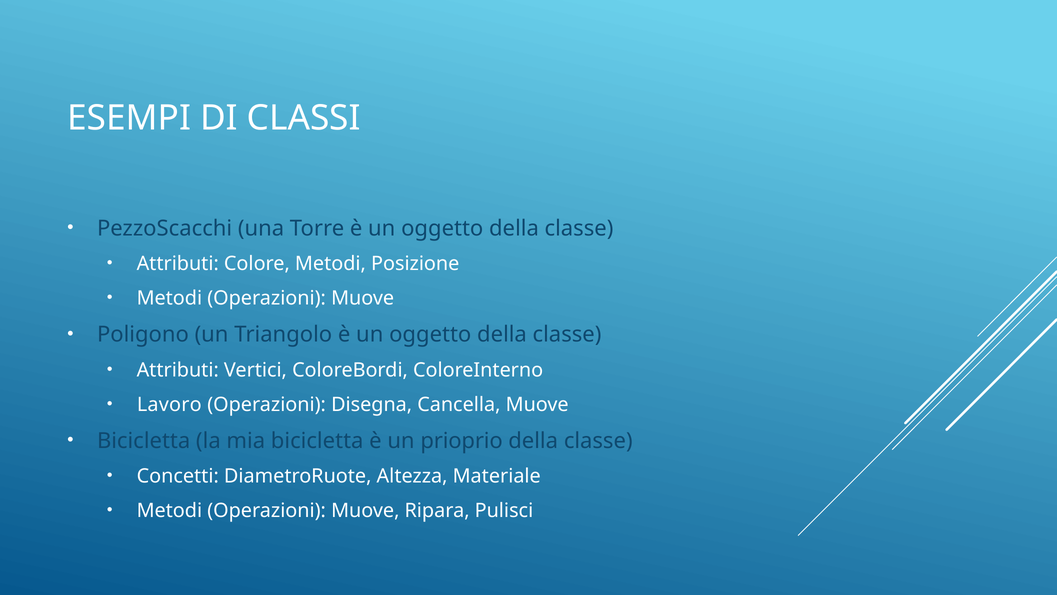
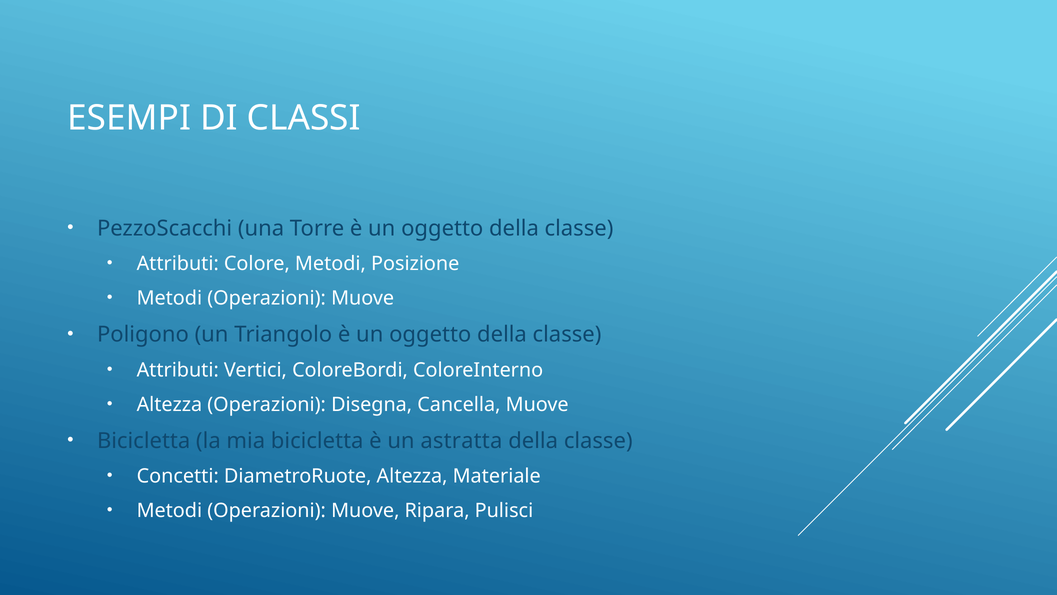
Lavoro: Lavoro -> Altezza (169, 404)
prioprio: prioprio -> astratta (461, 440)
